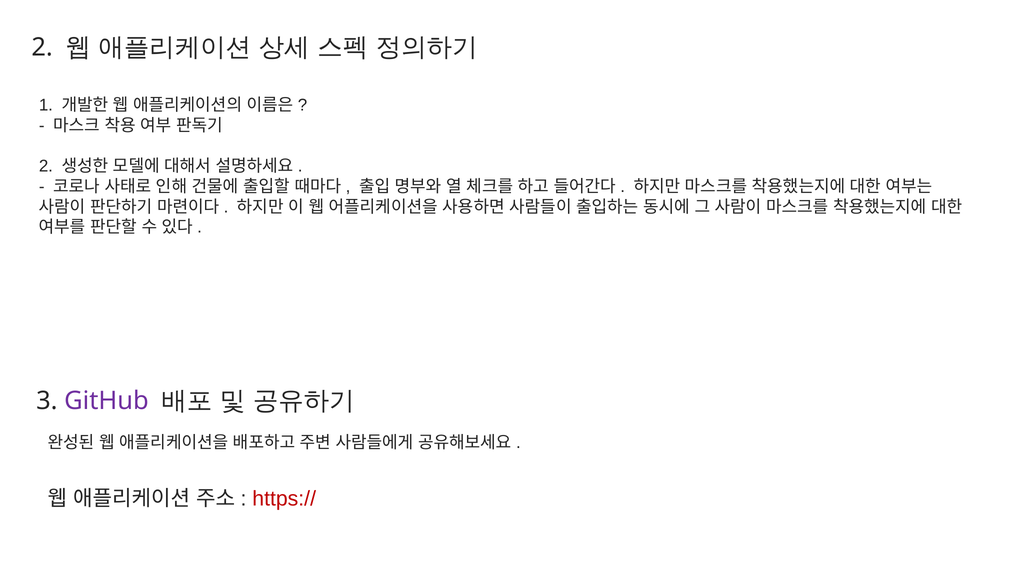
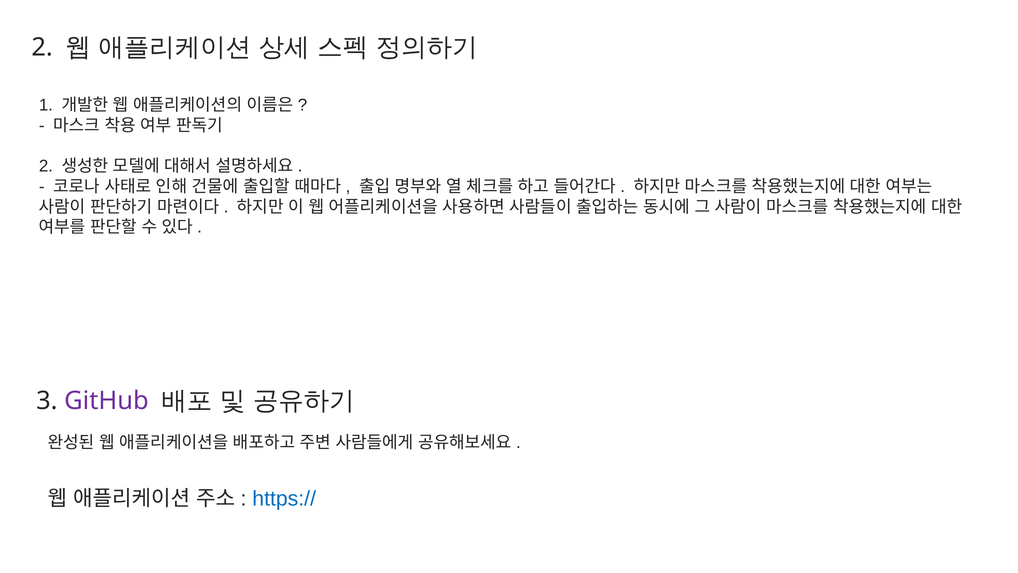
https:// colour: red -> blue (284, 498)
